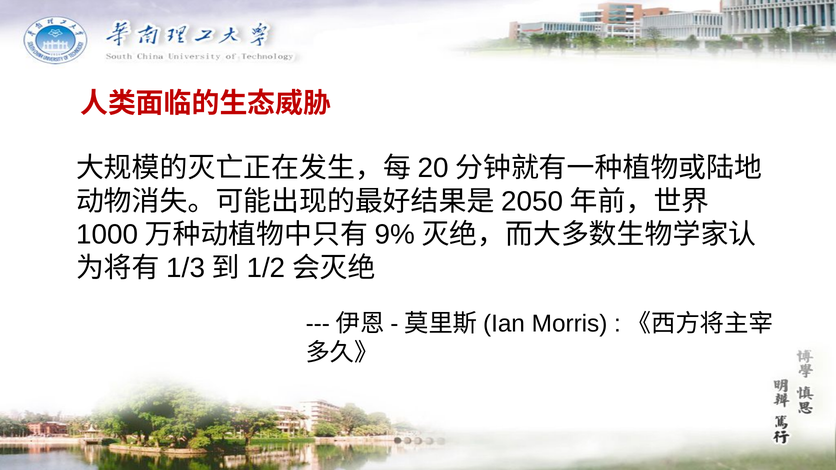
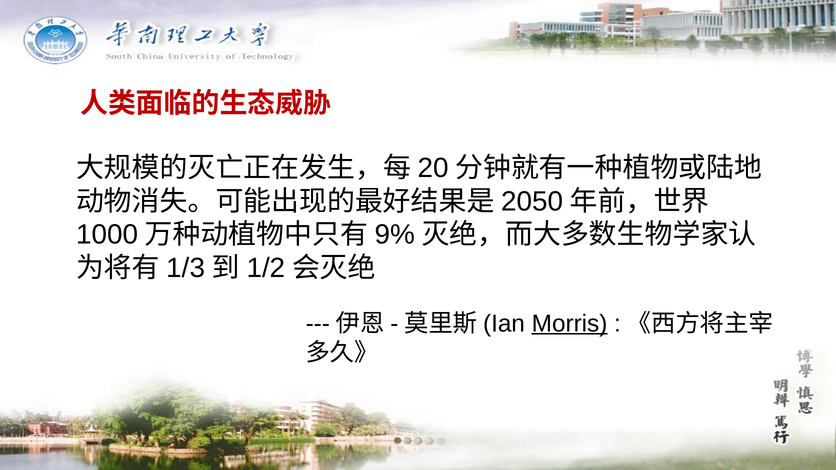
Morris underline: none -> present (570, 324)
